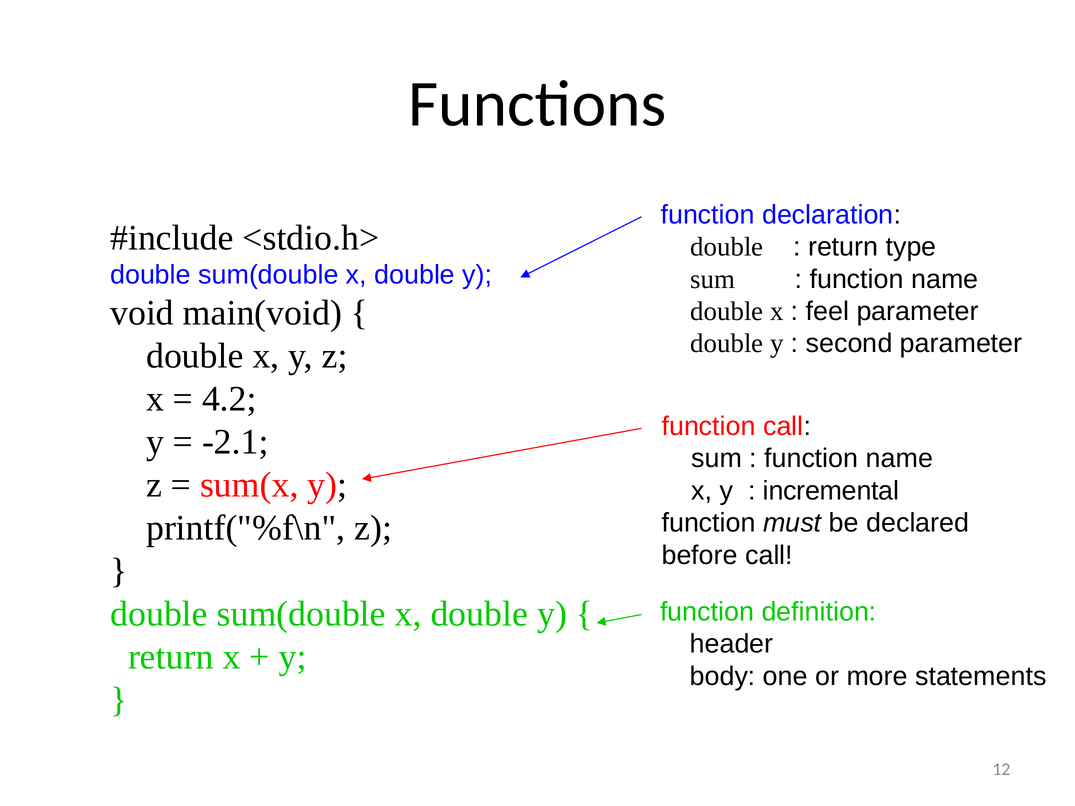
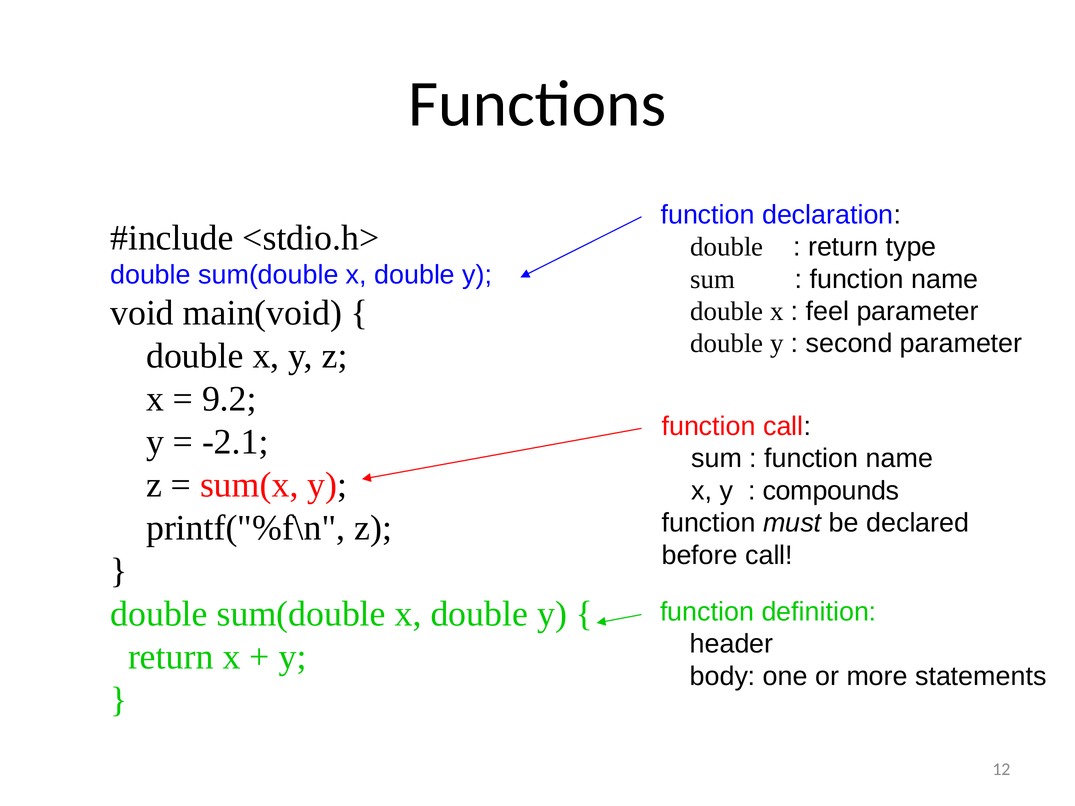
4.2: 4.2 -> 9.2 (229, 399)
incremental: incremental -> compounds (831, 491)
